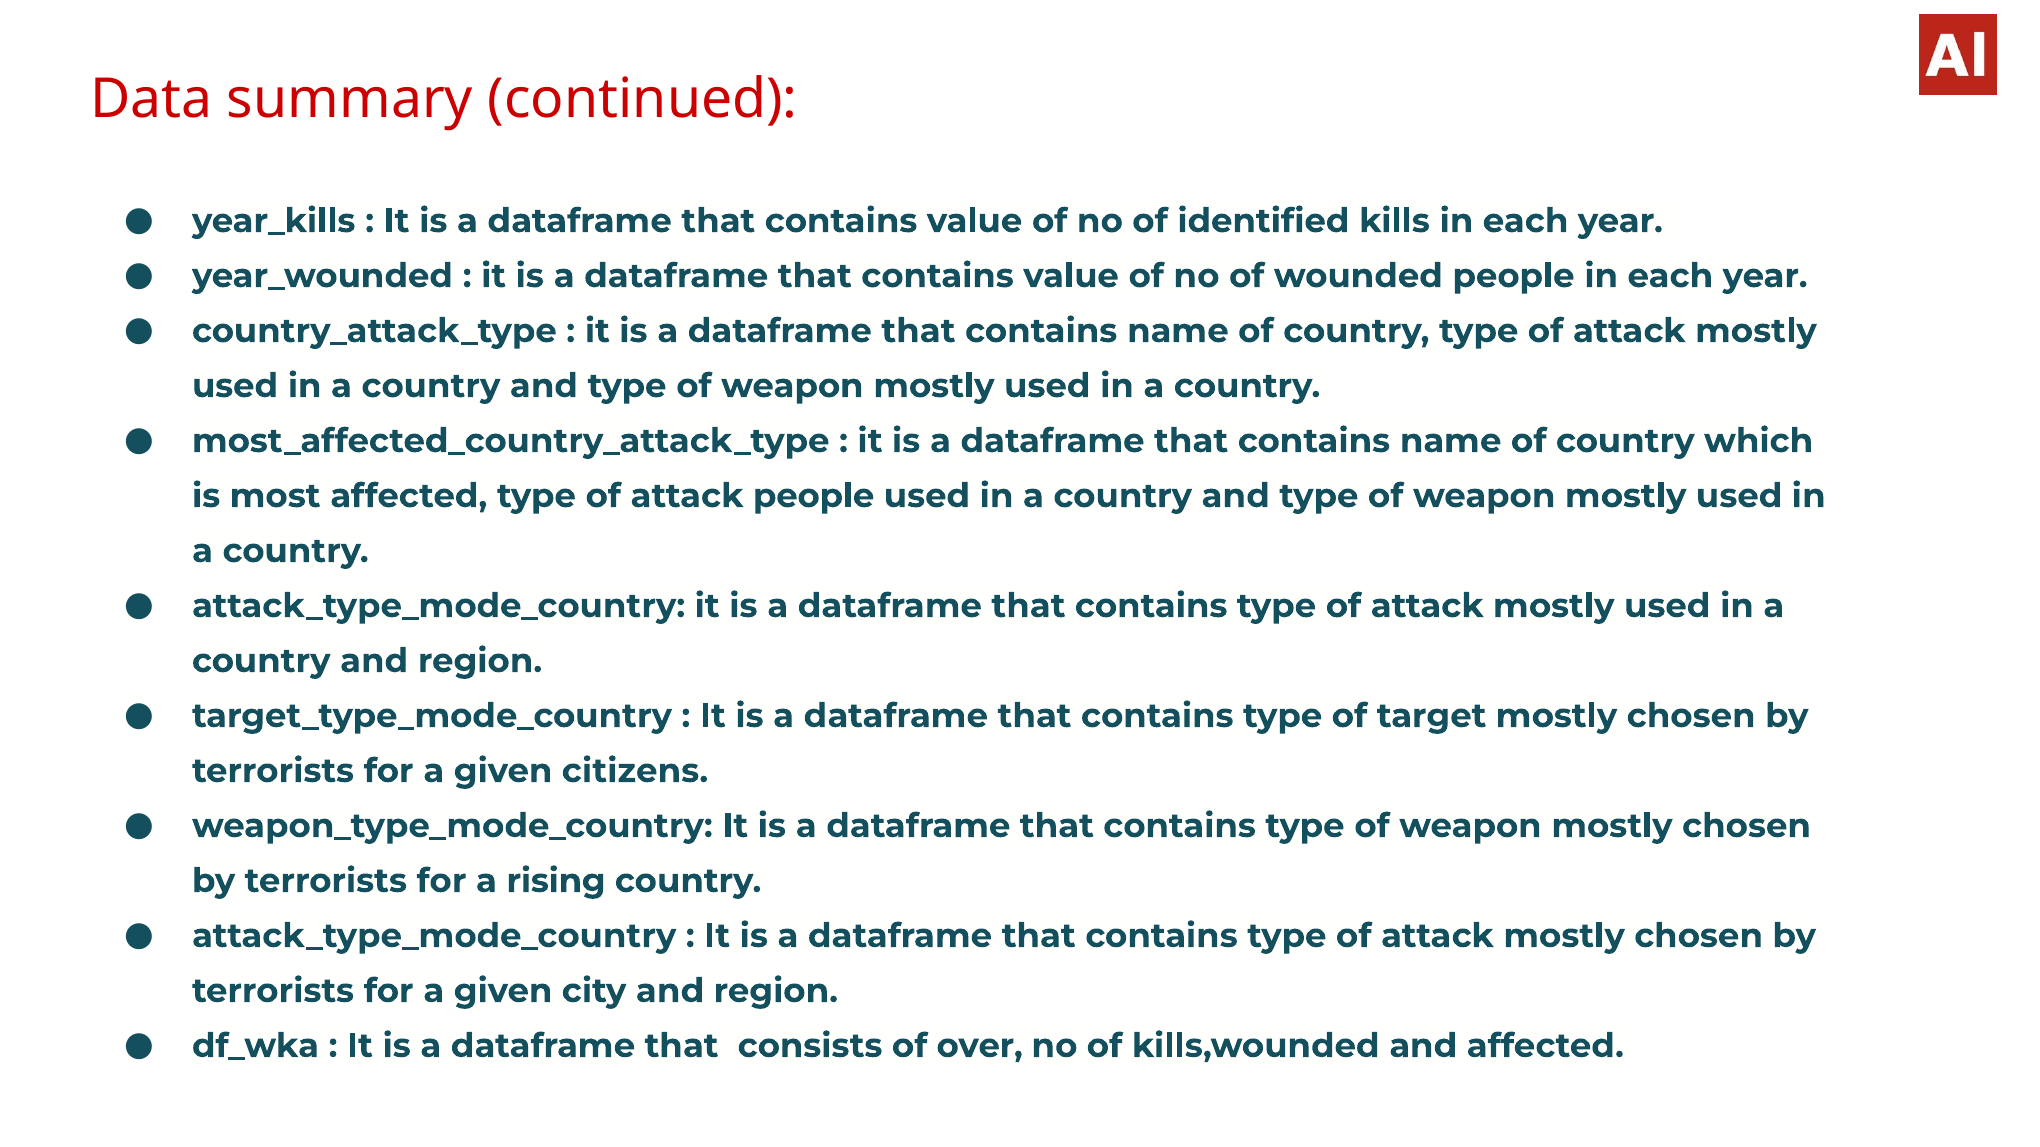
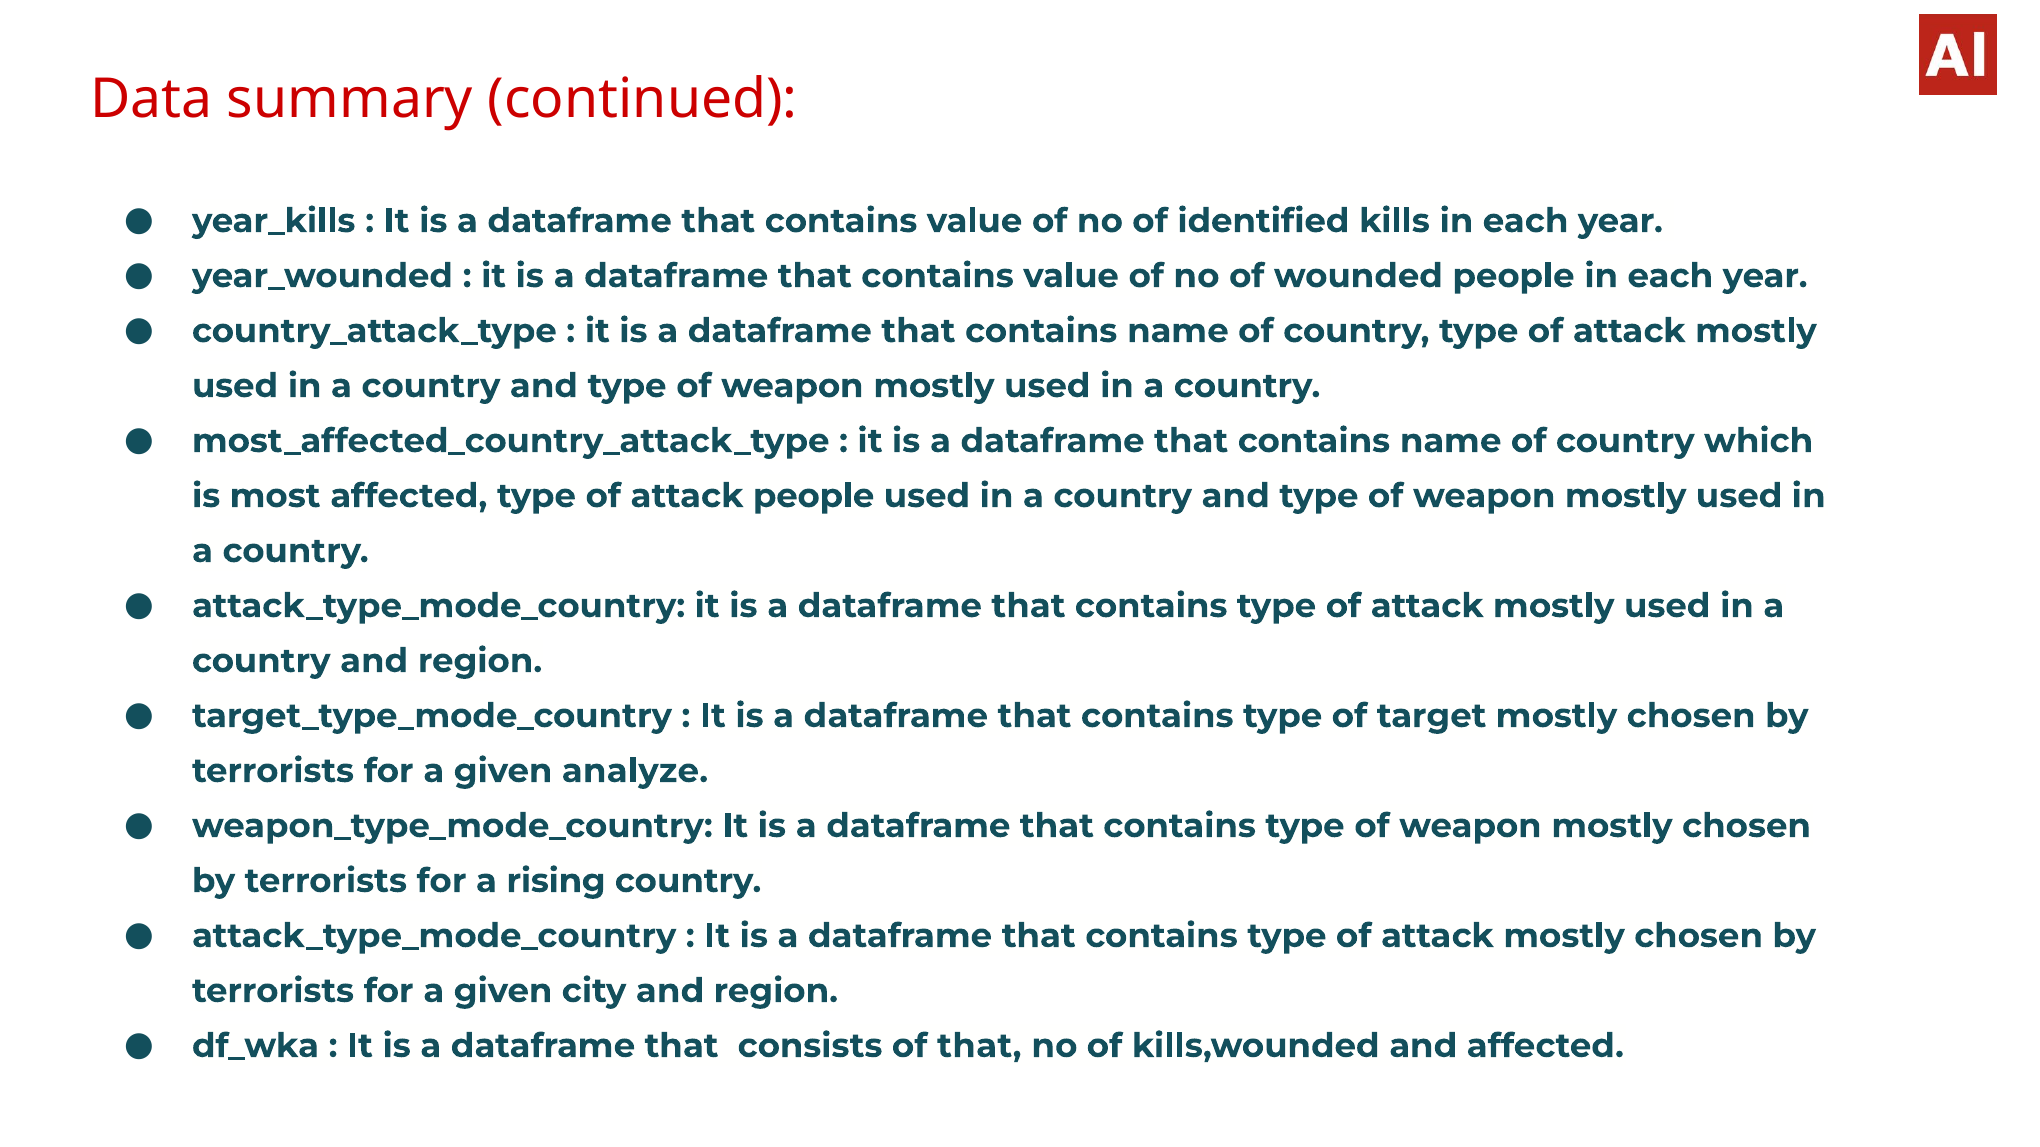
citizens: citizens -> analyze (635, 771)
of over: over -> that (979, 1046)
